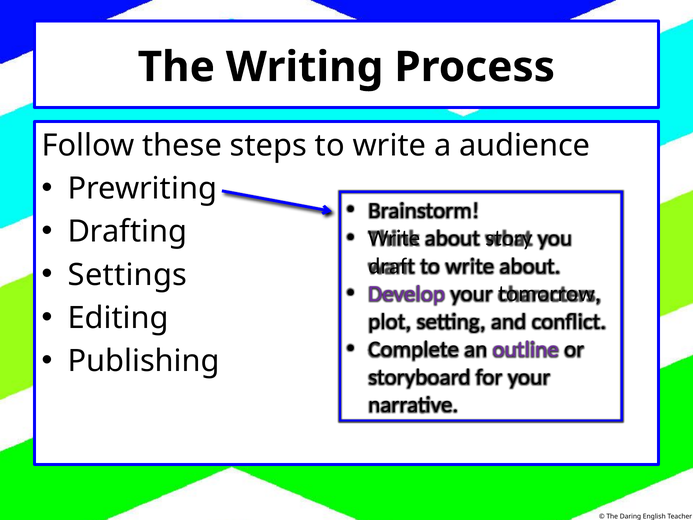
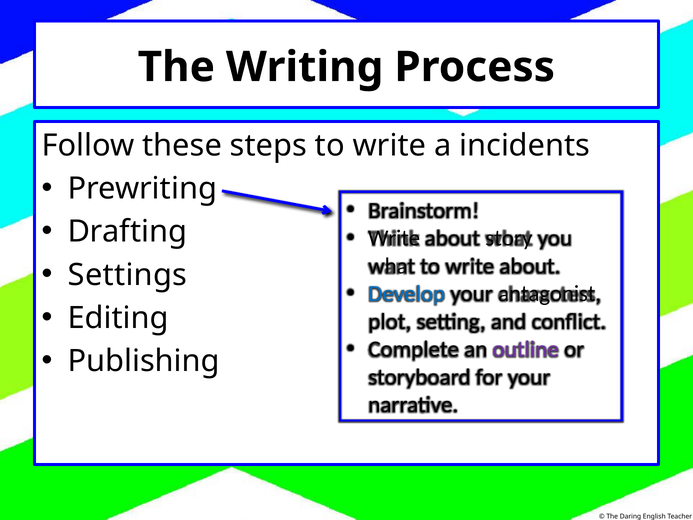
audience: audience -> incidents (525, 145)
draft: draft -> what (392, 266)
Develop colour: purple -> blue (407, 294)
tomorrow: tomorrow -> antagonist (550, 294)
